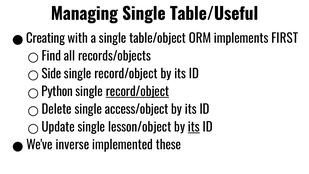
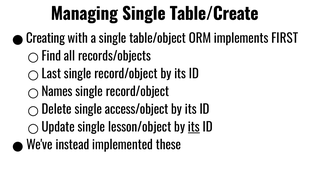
Table/Useful: Table/Useful -> Table/Create (214, 14)
Side: Side -> Last (51, 74)
Python: Python -> Names (57, 92)
record/object underline: present -> none (137, 92)
inverse: inverse -> instead (72, 145)
